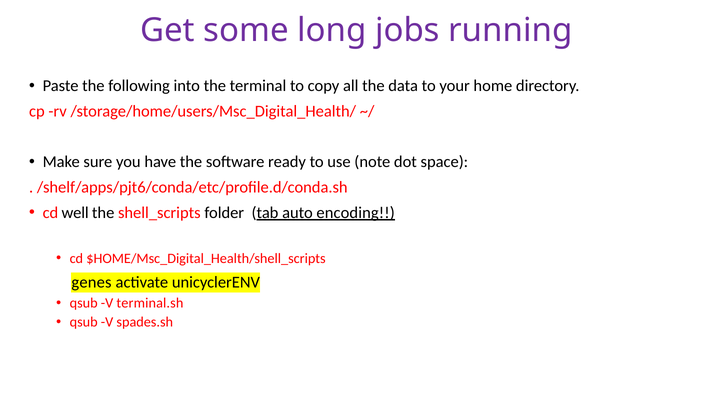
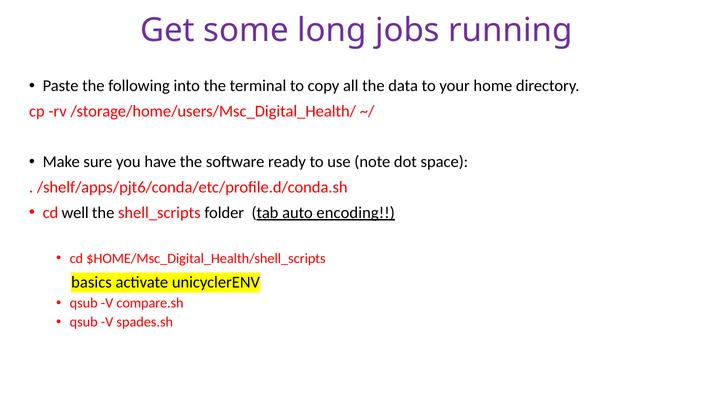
genes: genes -> basics (92, 282)
terminal.sh: terminal.sh -> compare.sh (150, 303)
